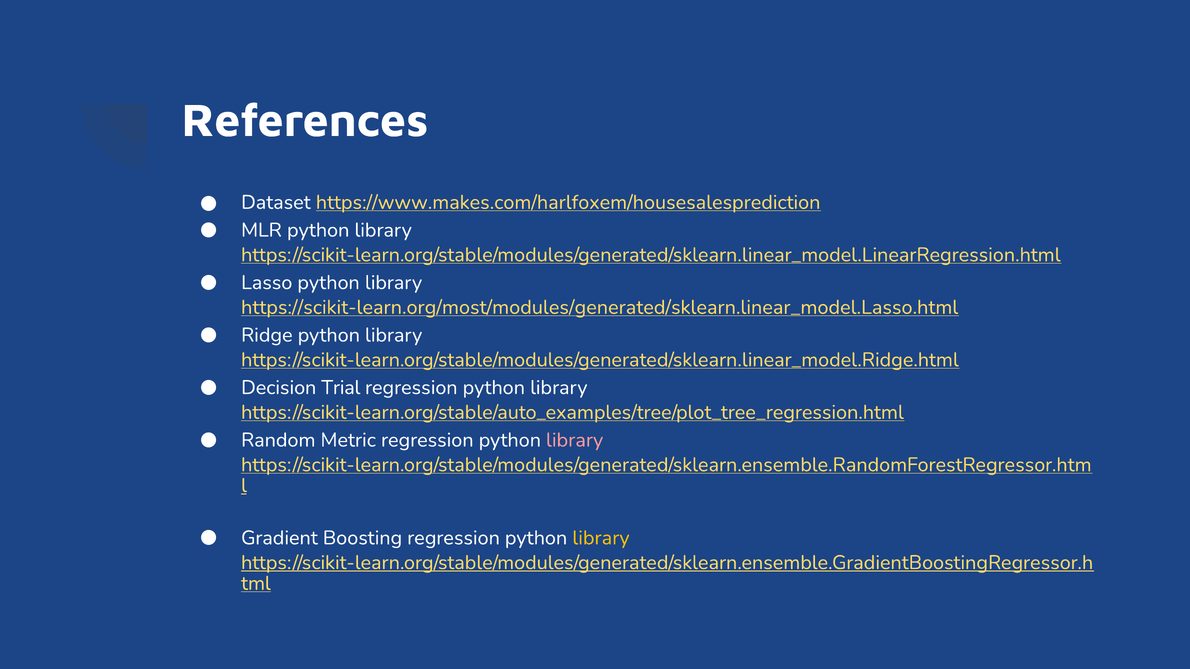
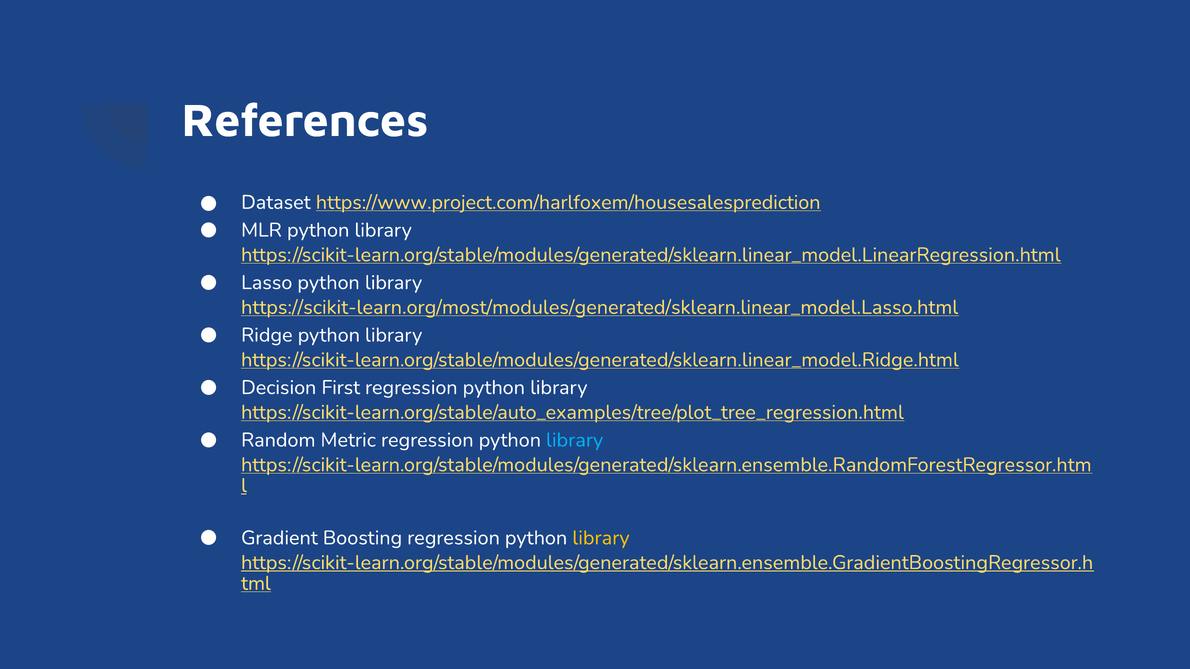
https://www.makes.com/harlfoxem/housesalesprediction: https://www.makes.com/harlfoxem/housesalesprediction -> https://www.project.com/harlfoxem/housesalesprediction (568, 202)
Trial: Trial -> First (341, 388)
library colour: pink -> light blue (575, 440)
